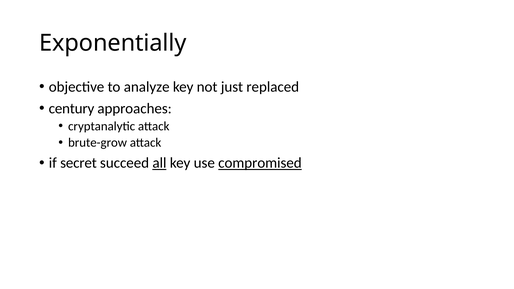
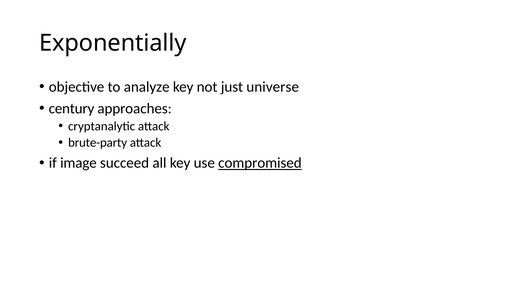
replaced: replaced -> universe (273, 87)
brute-grow: brute-grow -> brute-party (98, 143)
secret: secret -> image (78, 163)
all underline: present -> none (159, 163)
